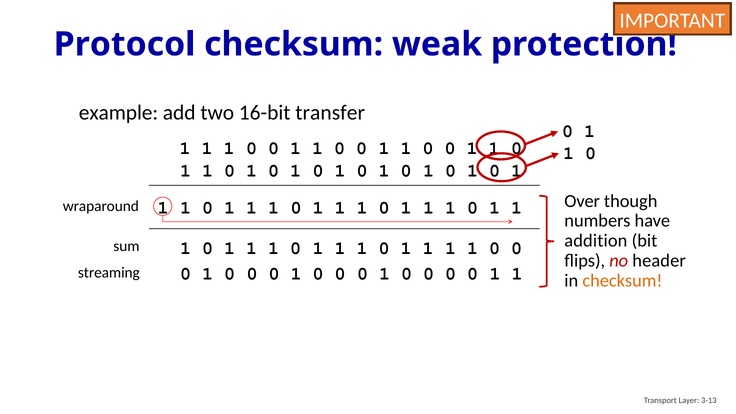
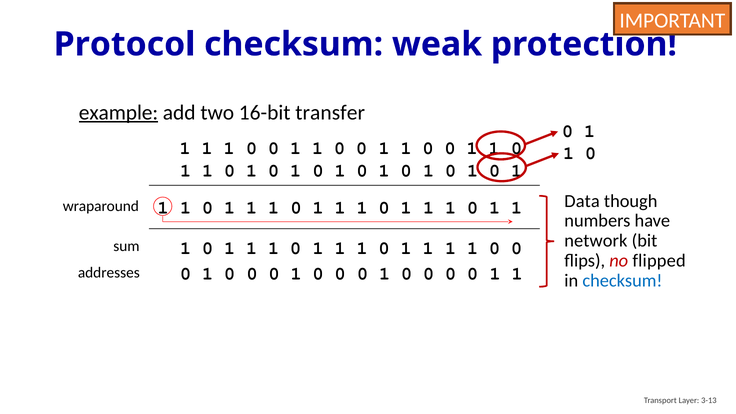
example underline: none -> present (118, 112)
Over: Over -> Data (582, 201)
addition: addition -> network (596, 241)
header: header -> flipped (659, 261)
streaming: streaming -> addresses (109, 273)
checksum colour: orange -> blue (622, 280)
